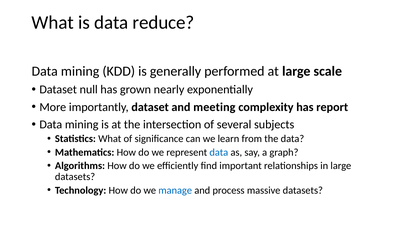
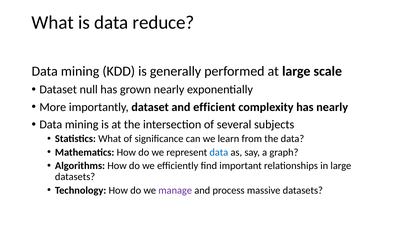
meeting: meeting -> efficient (214, 107)
has report: report -> nearly (332, 107)
manage colour: blue -> purple (175, 190)
